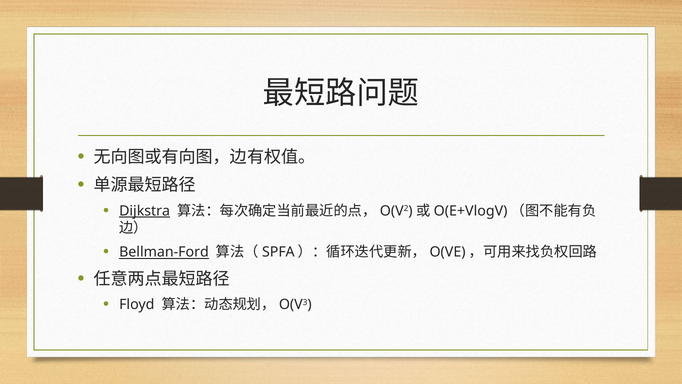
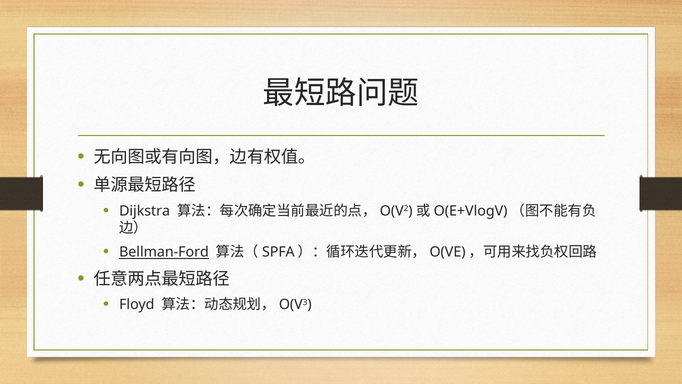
Dijkstra underline: present -> none (145, 211)
